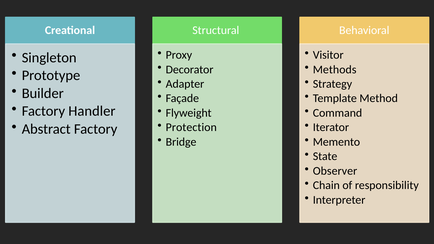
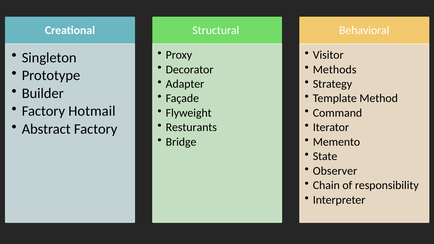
Handler: Handler -> Hotmail (92, 111)
Protection: Protection -> Resturants (191, 128)
